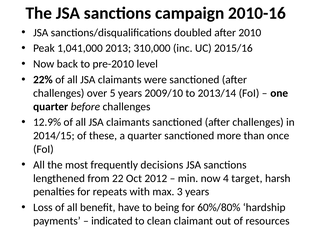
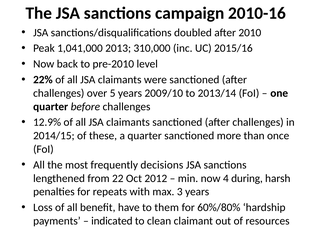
target: target -> during (247, 179)
being: being -> them (167, 208)
